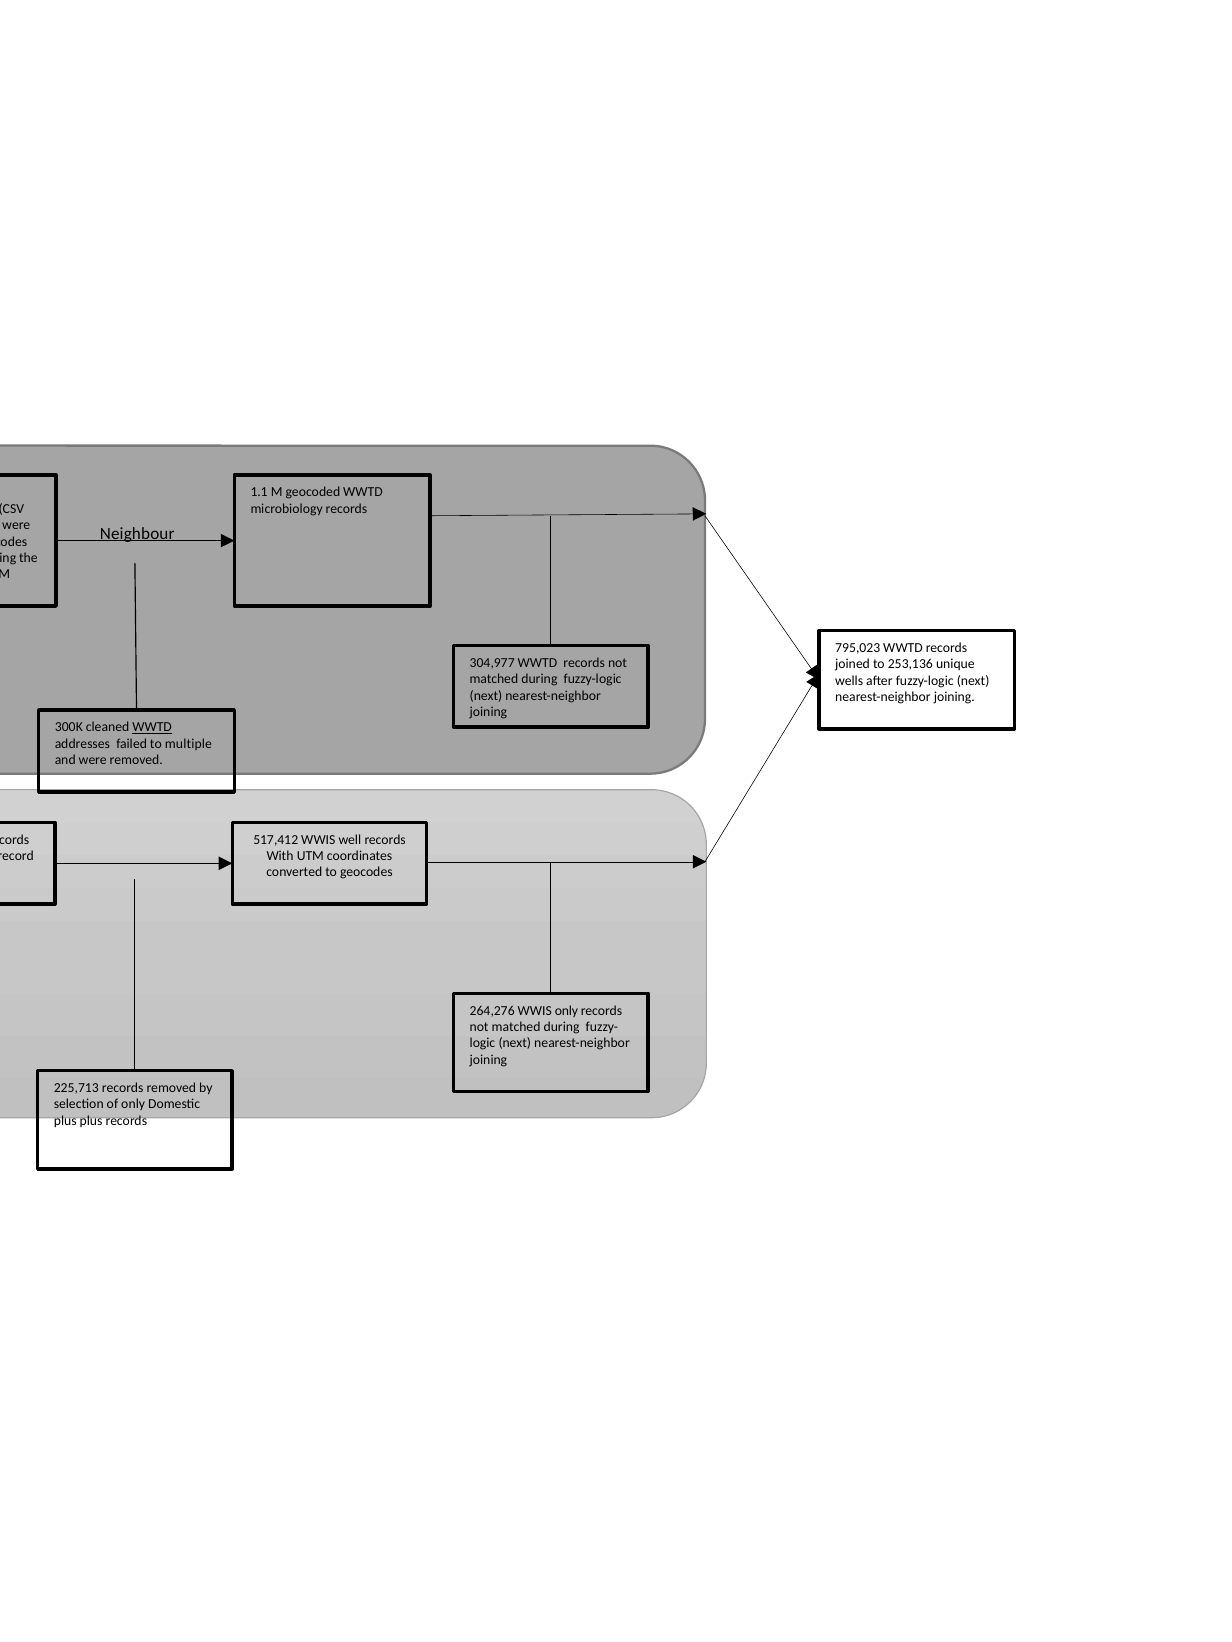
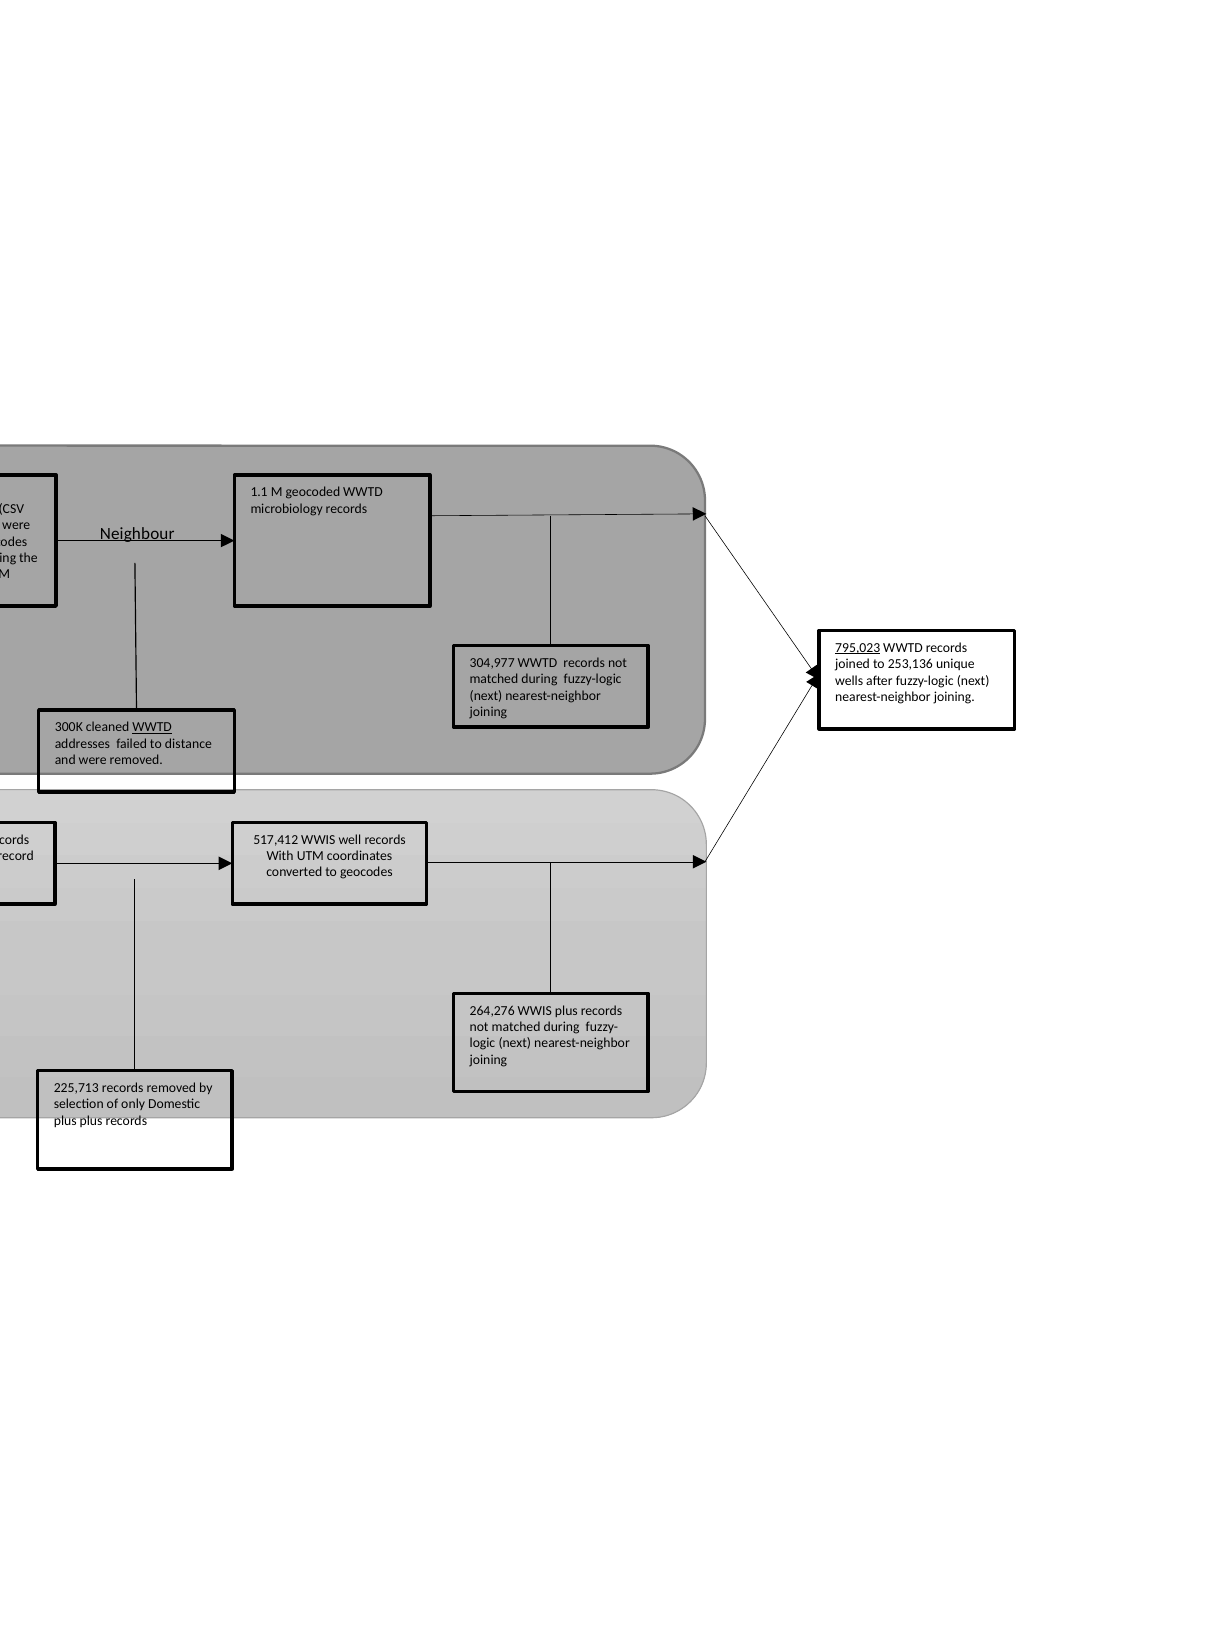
795,023 underline: none -> present (858, 648)
multiple: multiple -> distance (188, 744)
WWIS only: only -> plus (566, 1011)
